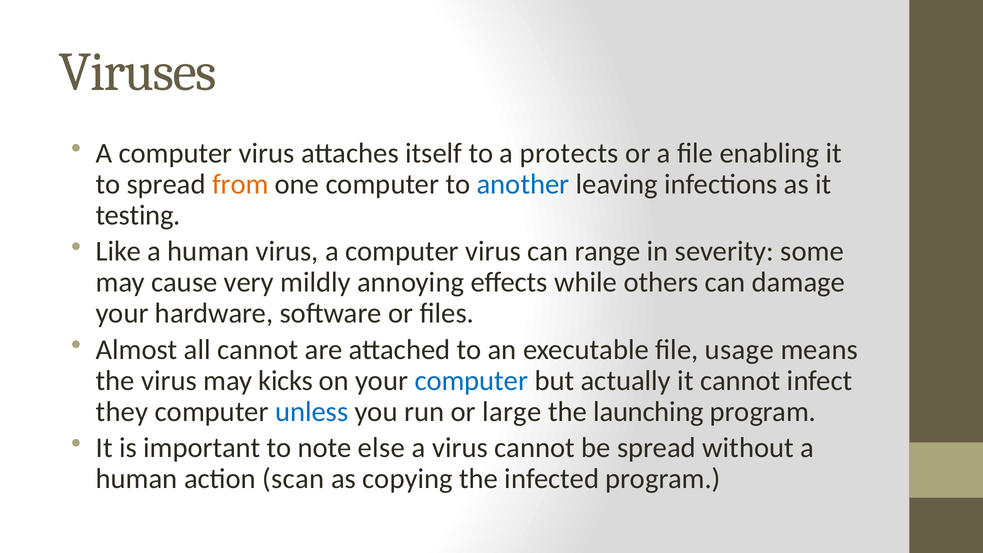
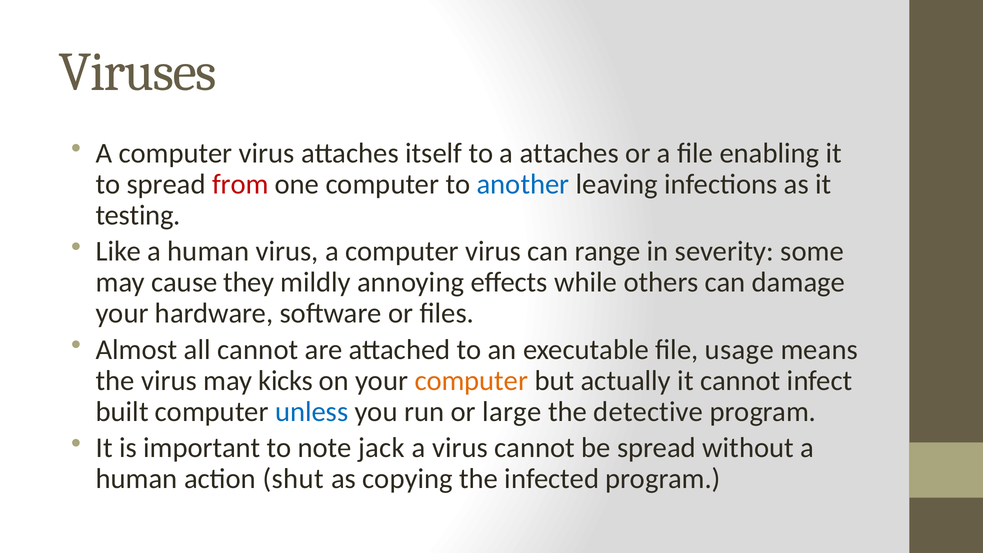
a protects: protects -> attaches (569, 153)
from colour: orange -> red (240, 184)
very: very -> they (249, 282)
computer colour: blue -> orange (471, 381)
they: they -> built (122, 412)
launching: launching -> detective (648, 412)
else: else -> jack (382, 448)
scan: scan -> shut (293, 479)
